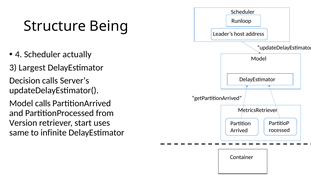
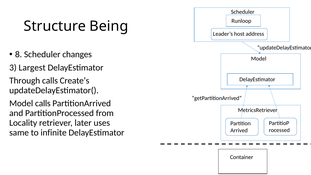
4: 4 -> 8 (19, 54)
actually: actually -> changes (77, 54)
Decision: Decision -> Through (25, 81)
Server’s: Server’s -> Create’s (75, 81)
Version: Version -> Locality (23, 123)
start: start -> later (83, 123)
